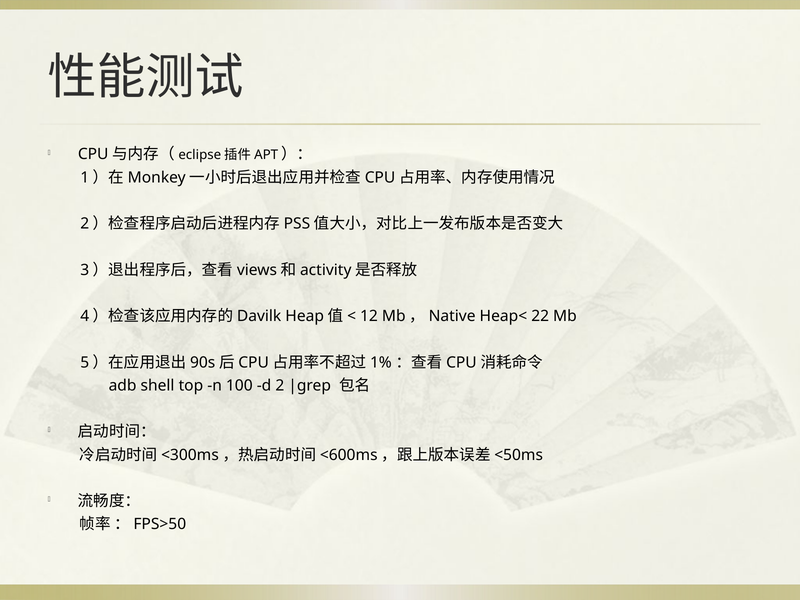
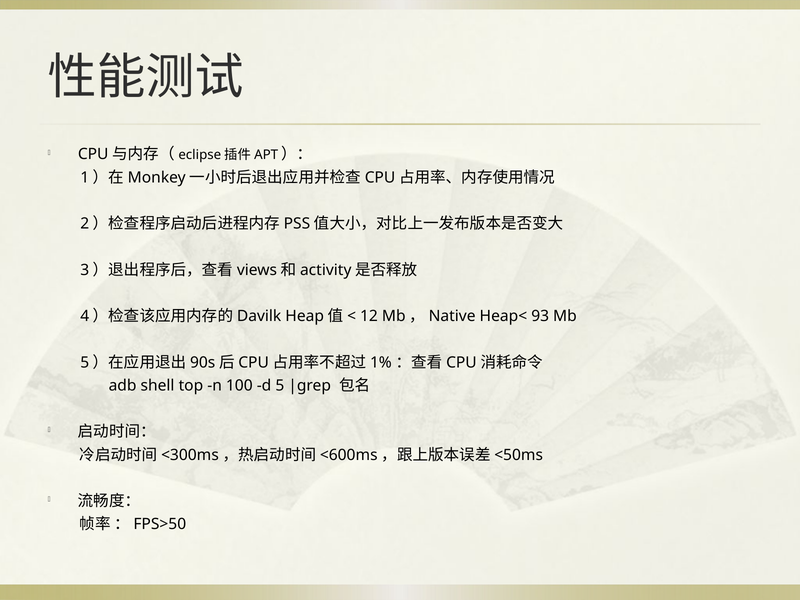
22: 22 -> 93 (540, 316)
2: 2 -> 5 (280, 386)
